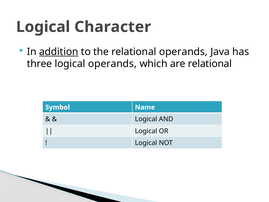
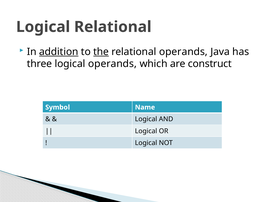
Logical Character: Character -> Relational (113, 27)
the underline: none -> present (101, 52)
are relational: relational -> construct (210, 64)
